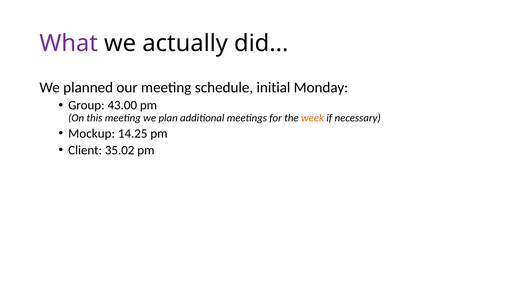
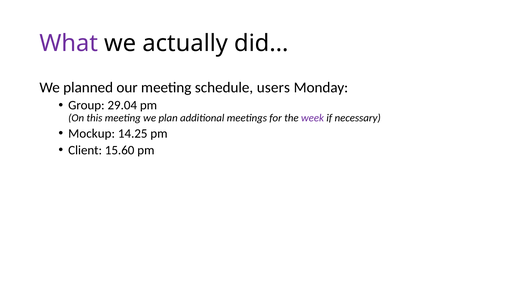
initial: initial -> users (273, 88)
43.00: 43.00 -> 29.04 (122, 105)
week colour: orange -> purple (312, 118)
35.02: 35.02 -> 15.60 (120, 150)
